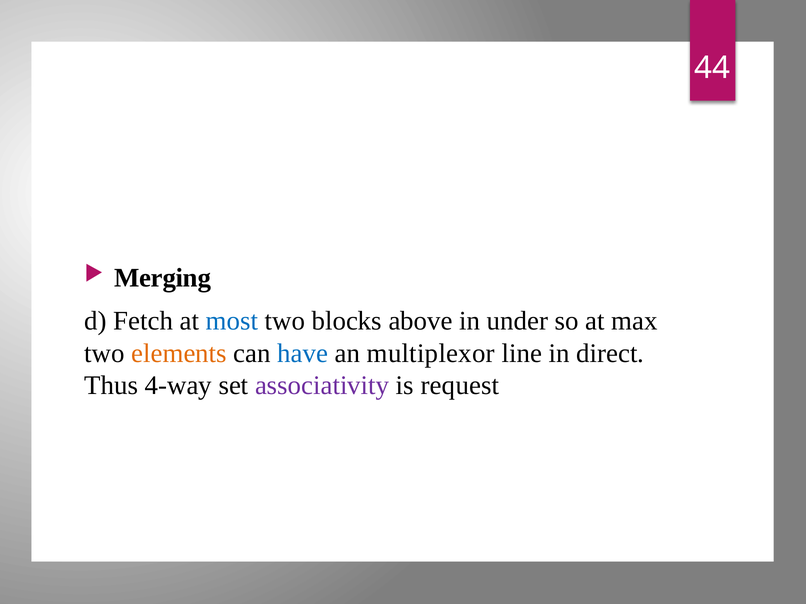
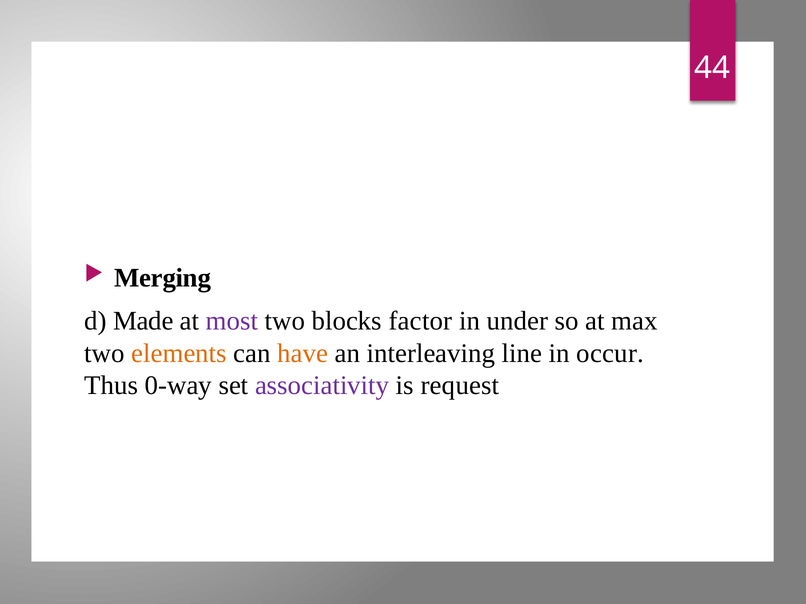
Fetch: Fetch -> Made (143, 321)
most colour: blue -> purple (232, 321)
above: above -> factor (420, 321)
have colour: blue -> orange (303, 354)
multiplexor: multiplexor -> interleaving (431, 354)
direct: direct -> occur (610, 354)
4-way: 4-way -> 0-way (178, 386)
